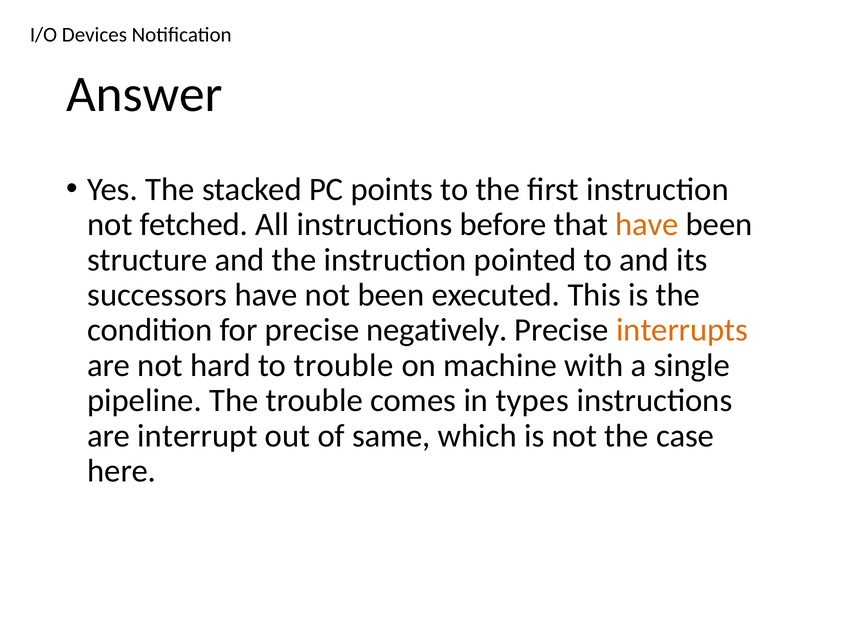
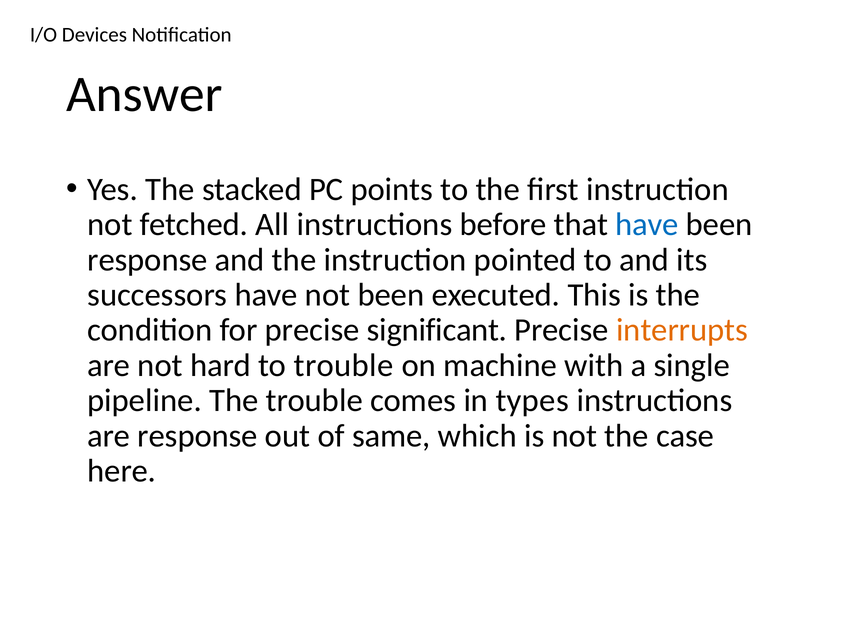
have colour: orange -> blue (647, 225)
structure: structure -> response (147, 260)
negatively: negatively -> significant (437, 331)
are interrupt: interrupt -> response (198, 436)
